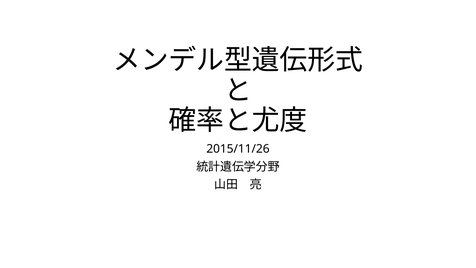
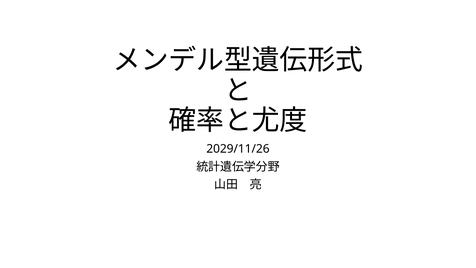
2015/11/26: 2015/11/26 -> 2029/11/26 (238, 149)
